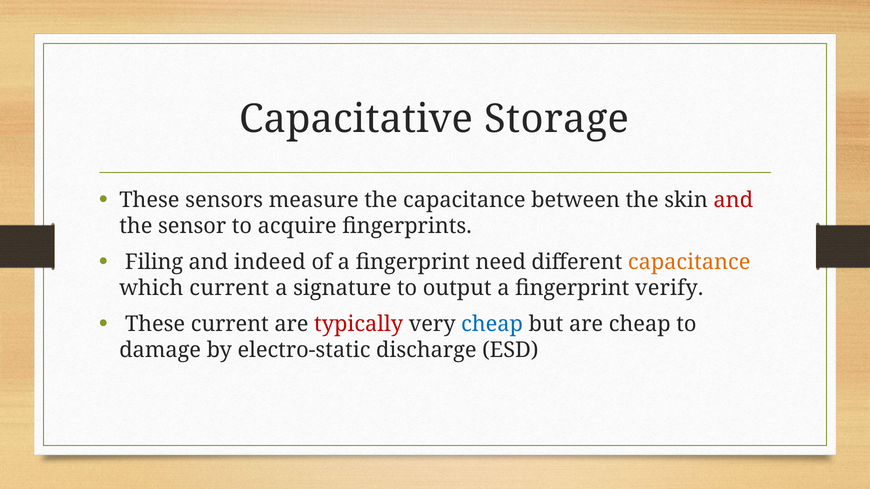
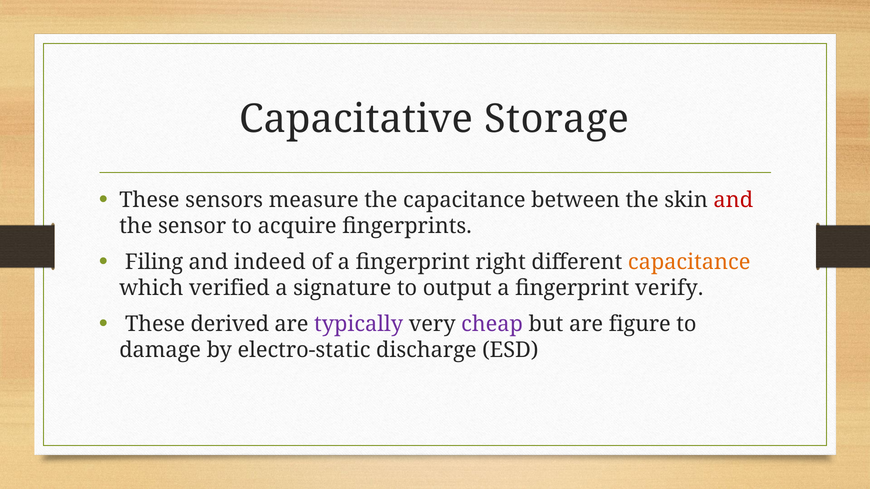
need: need -> right (501, 262)
which current: current -> verified (229, 288)
These current: current -> derived (230, 324)
typically colour: red -> purple (359, 324)
cheap colour: blue -> purple (492, 324)
are cheap: cheap -> figure (640, 324)
